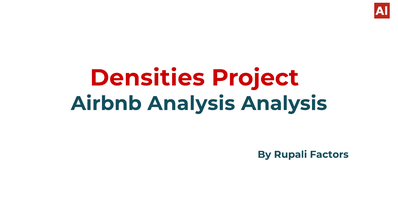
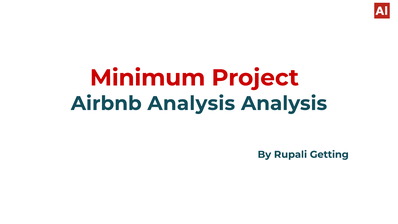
Densities: Densities -> Minimum (148, 78)
Factors: Factors -> Getting (329, 154)
